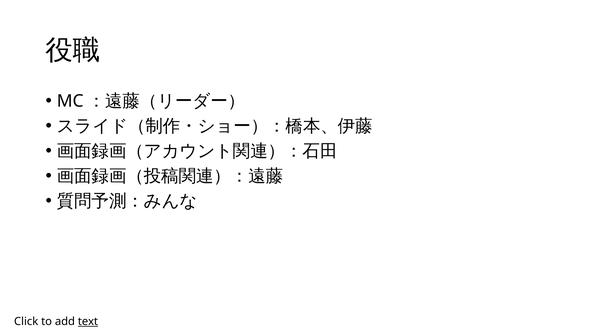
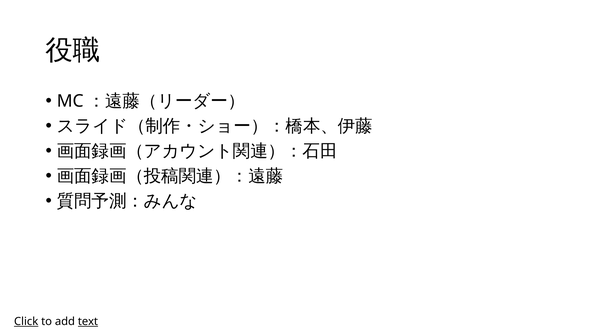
Click underline: none -> present (26, 322)
